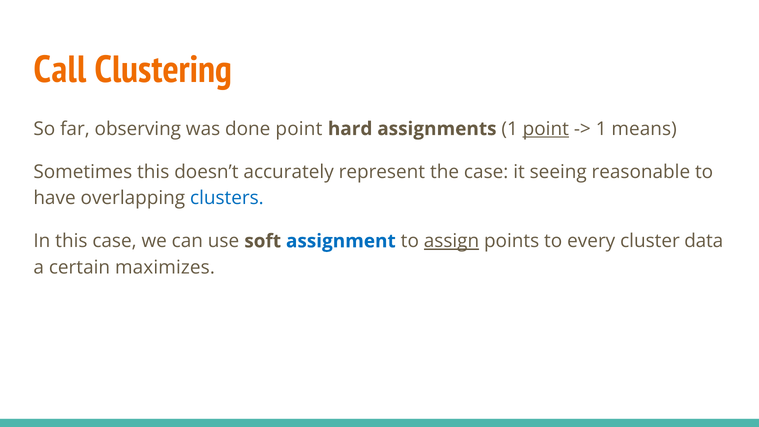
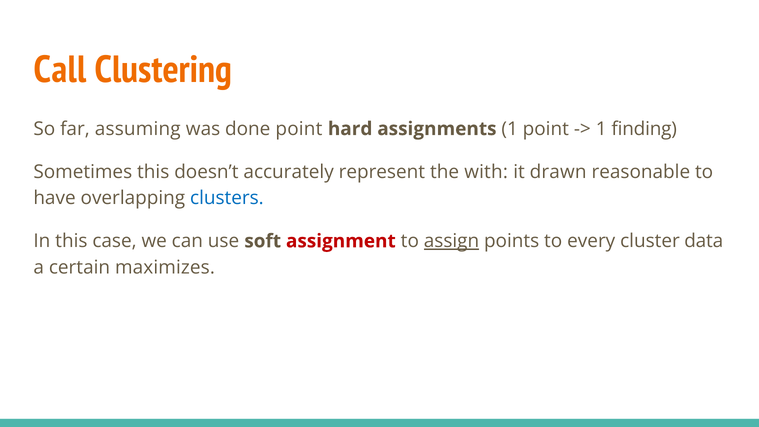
observing: observing -> assuming (138, 129)
point underline: present -> none (546, 129)
means: means -> finding (644, 129)
the case: case -> with (486, 172)
seeing: seeing -> drawn (558, 172)
assignment colour: blue -> red (341, 241)
